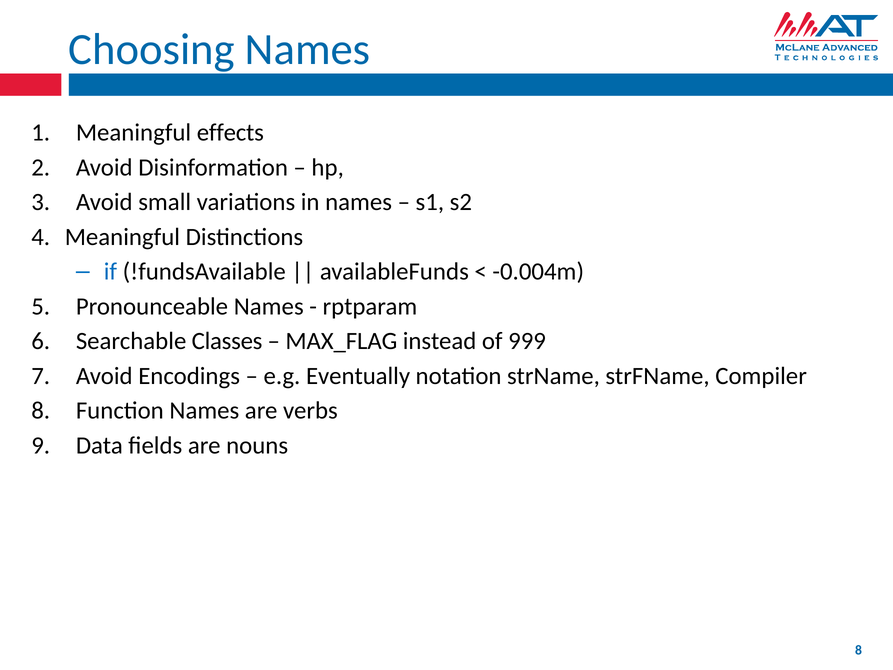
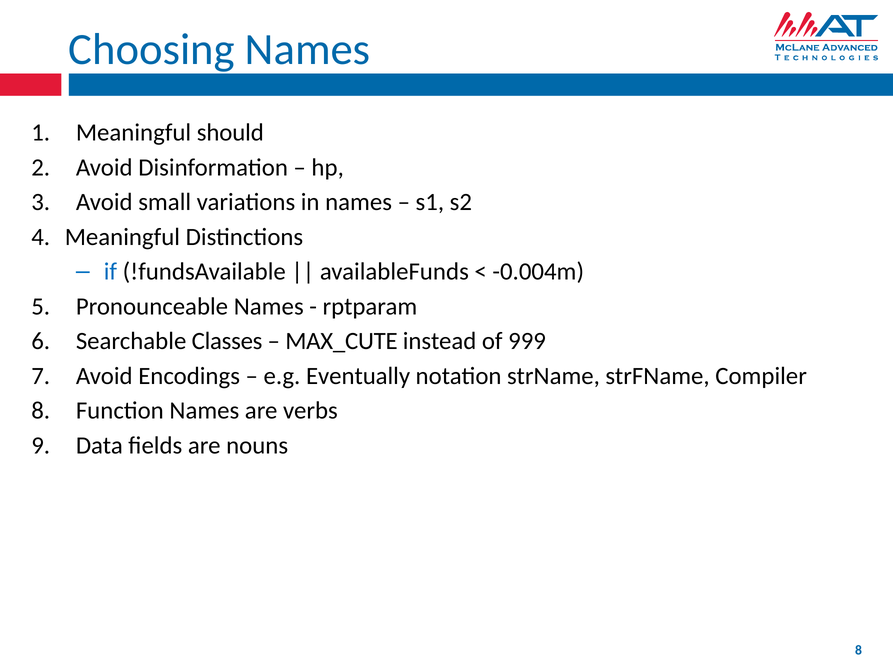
effects: effects -> should (230, 133)
MAX_FLAG: MAX_FLAG -> MAX_CUTE (341, 341)
